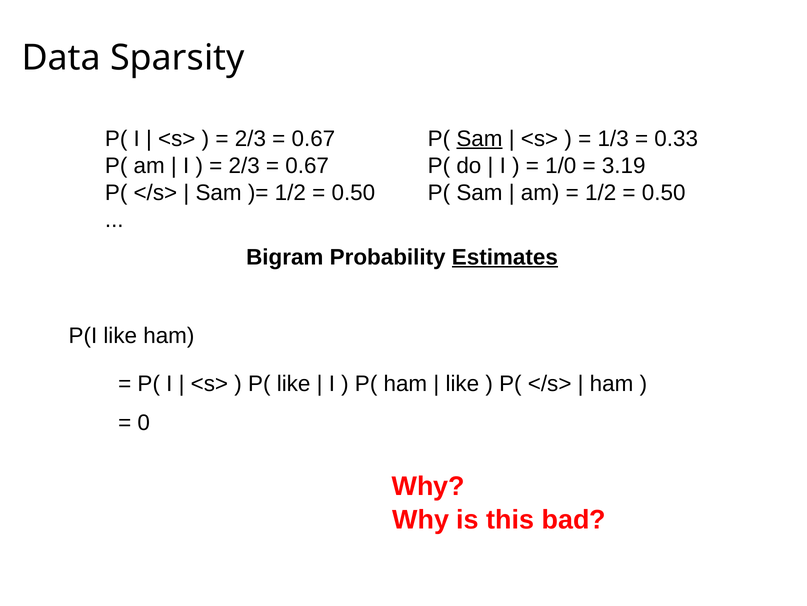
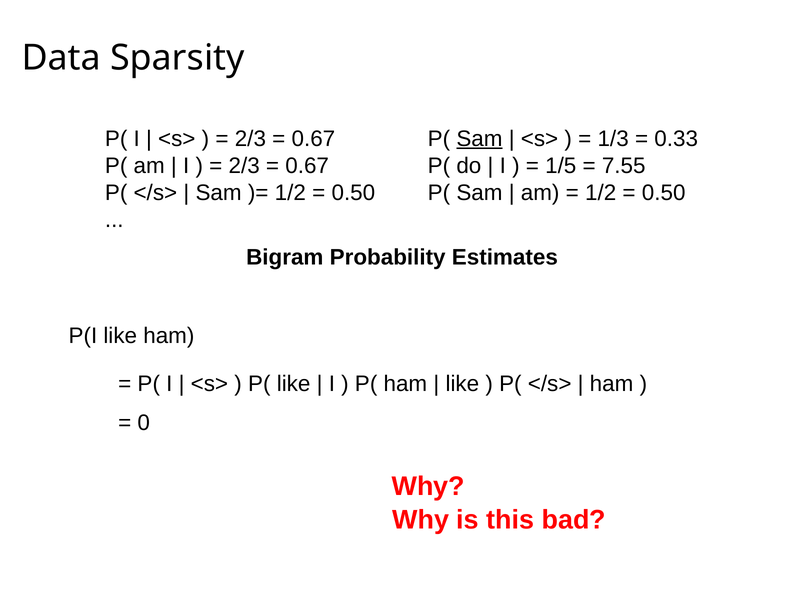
1/0: 1/0 -> 1/5 (561, 165)
3.19: 3.19 -> 7.55 (624, 165)
Estimates underline: present -> none (505, 257)
